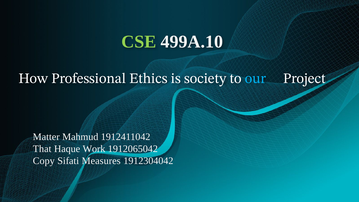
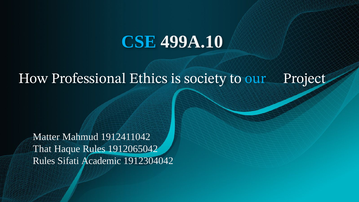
CSE colour: light green -> light blue (139, 42)
Haque Work: Work -> Rules (94, 149)
Copy: Copy -> Rules (44, 161)
Measures: Measures -> Academic (101, 161)
